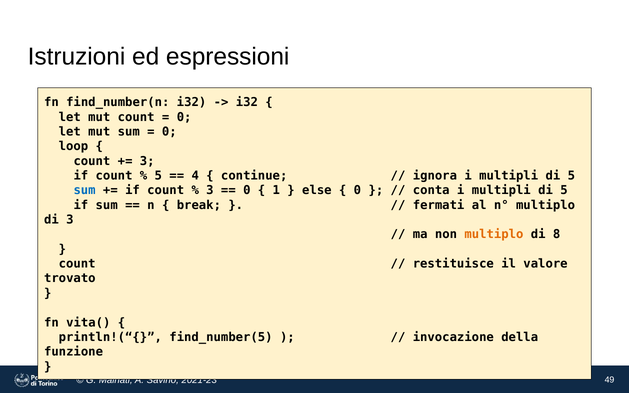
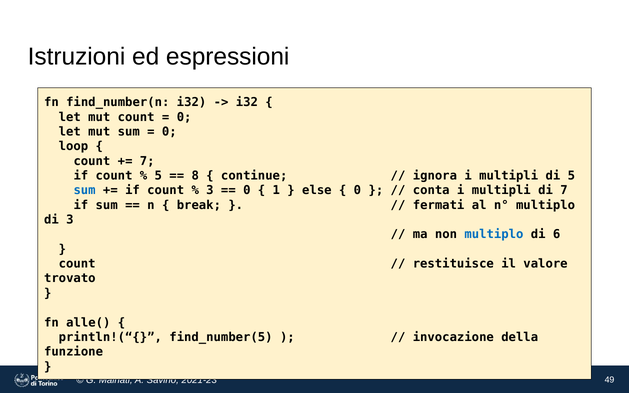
3: 3 -> 7 (147, 161)
4: 4 -> 8 (195, 176)
5: 5 -> 7 (564, 190)
multiplo colour: orange -> blue (494, 234)
8: 8 -> 6 (557, 234)
vita(: vita( -> alle( (88, 323)
